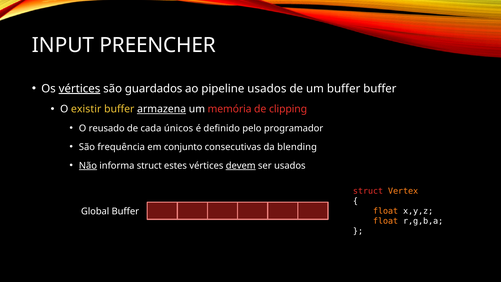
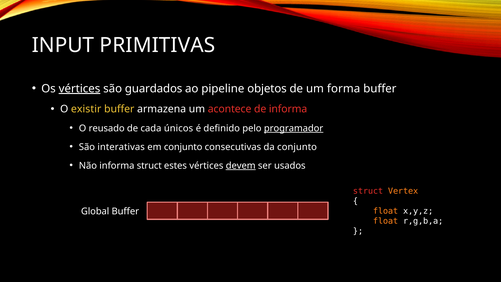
PREENCHER: PREENCHER -> PRIMITIVAS (157, 45)
pipeline usados: usados -> objetos (267, 88)
um buffer: buffer -> forma (344, 88)
armazena underline: present -> none (162, 109)
memória: memória -> acontece (230, 109)
de clipping: clipping -> informa (288, 109)
programador underline: none -> present (294, 128)
frequência: frequência -> interativas (121, 147)
da blending: blending -> conjunto (297, 147)
Não underline: present -> none (88, 166)
